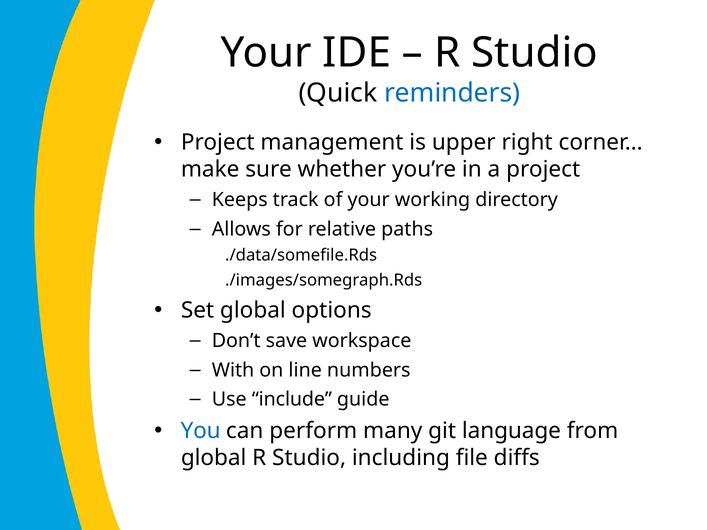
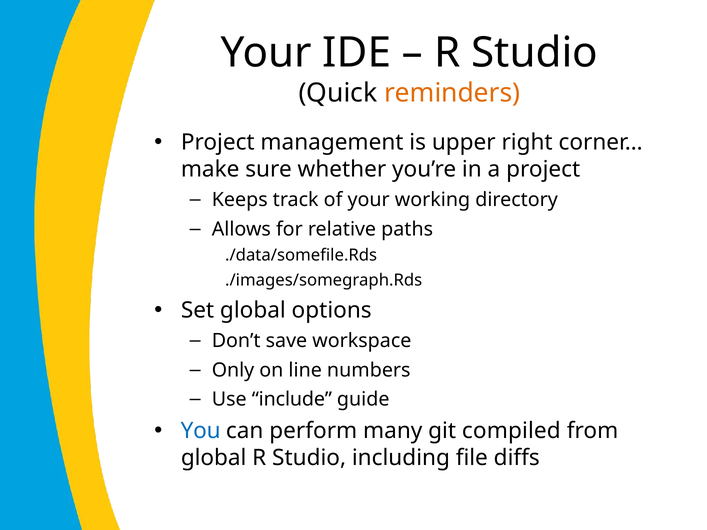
reminders colour: blue -> orange (452, 93)
With: With -> Only (233, 370)
language: language -> compiled (511, 431)
